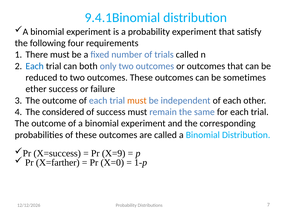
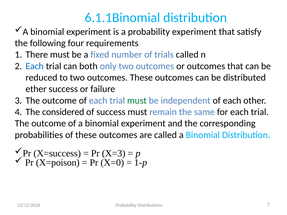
9.4.1Binomial: 9.4.1Binomial -> 6.1.1Binomial (122, 18)
sometimes: sometimes -> distributed (244, 78)
must colour: orange -> green (137, 101)
X=9: X=9 -> X=3 (114, 153)
X=farther: X=farther -> X=poison (58, 163)
